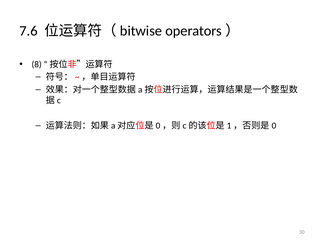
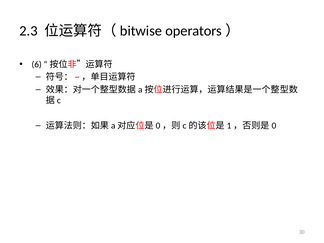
7.6: 7.6 -> 2.3 (29, 31)
8: 8 -> 6 (37, 64)
